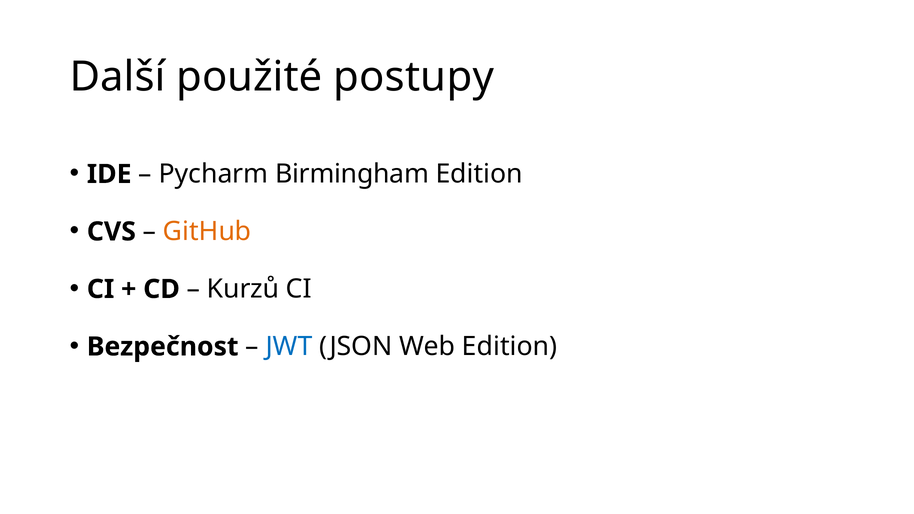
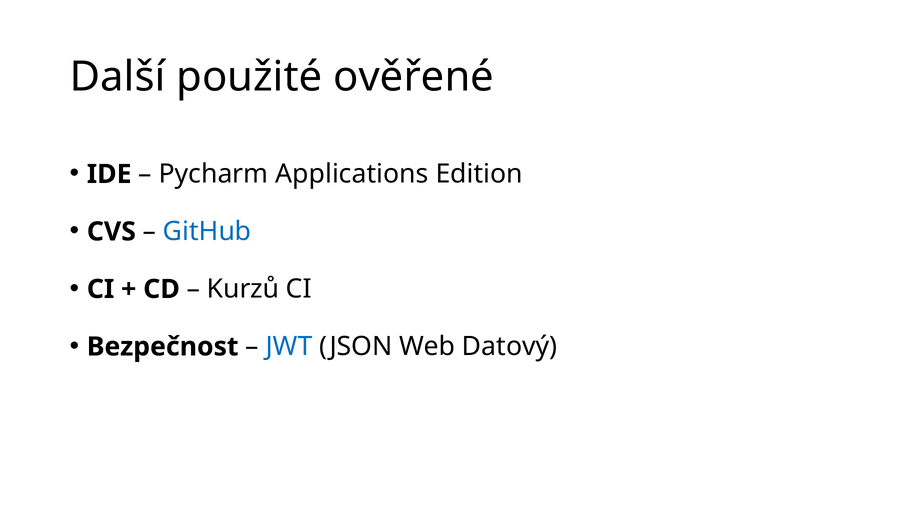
postupy: postupy -> ověřené (414, 77)
Birmingham: Birmingham -> Applications (352, 174)
GitHub colour: orange -> blue (207, 232)
Web Edition: Edition -> Datový (510, 347)
